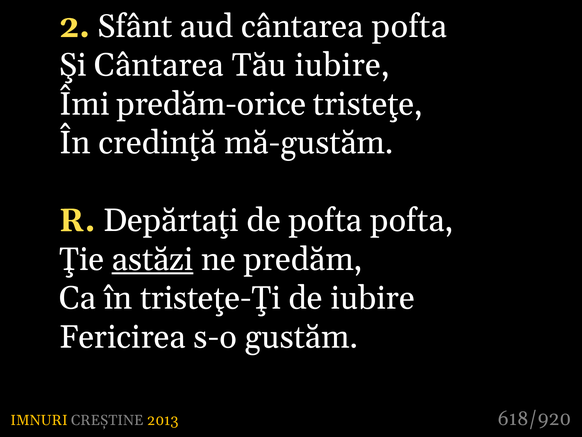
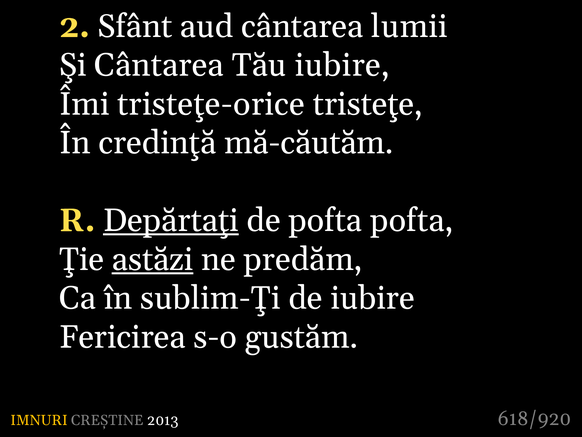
cântarea pofta: pofta -> lumii (409, 26)
predăm-orice: predăm-orice -> tristeţe-orice (211, 104)
mă-gustăm: mă-gustăm -> mă-căutăm (309, 143)
Depărtaţi underline: none -> present (171, 220)
tristeţe-Ţi: tristeţe-Ţi -> sublim-Ţi (210, 298)
2013 colour: yellow -> white (163, 420)
